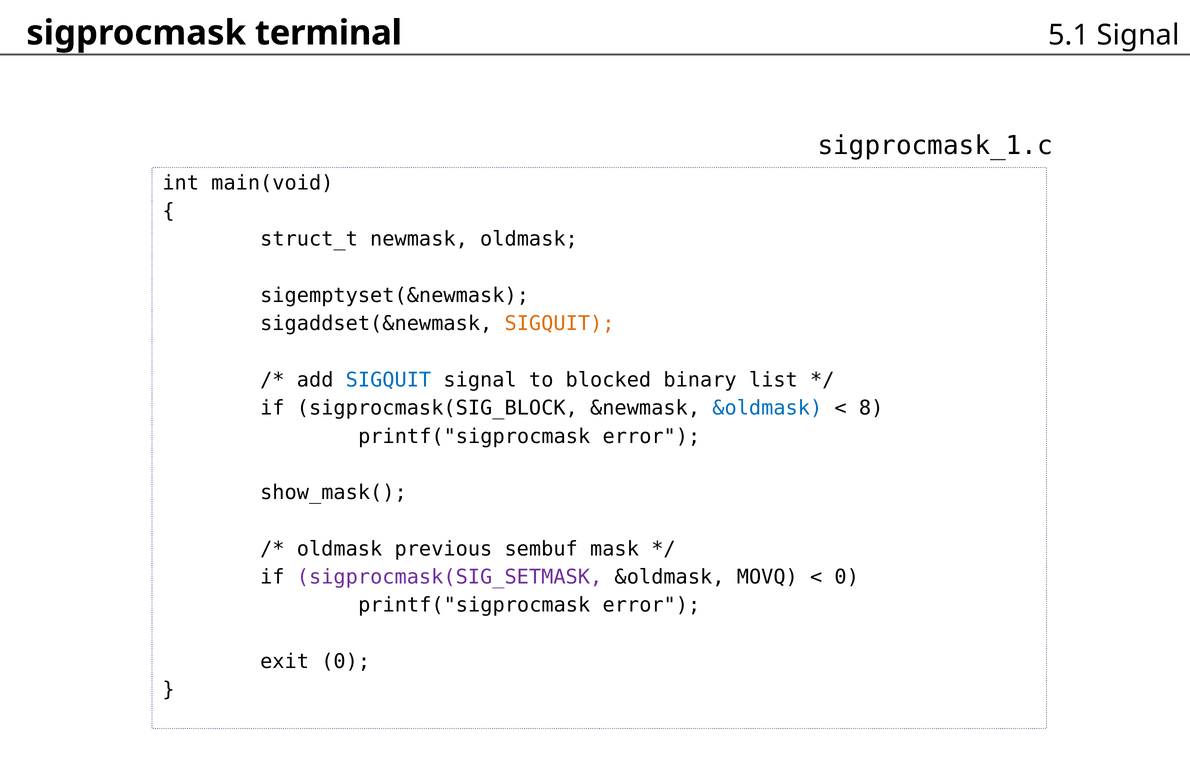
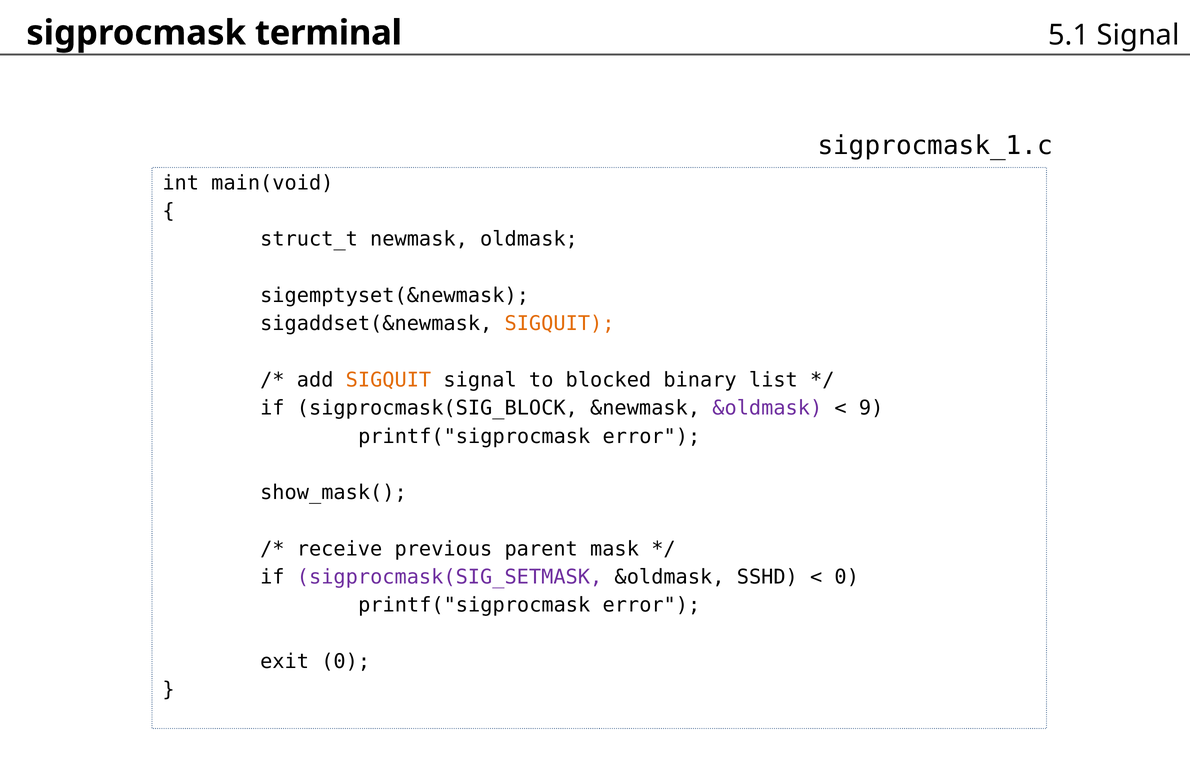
SIGQUIT colour: blue -> orange (388, 380)
&oldmask colour: blue -> purple (767, 408)
8: 8 -> 9 (871, 408)
oldmask: oldmask -> receive (340, 549)
sembuf: sembuf -> parent (541, 549)
MOVQ: MOVQ -> SSHD (767, 577)
